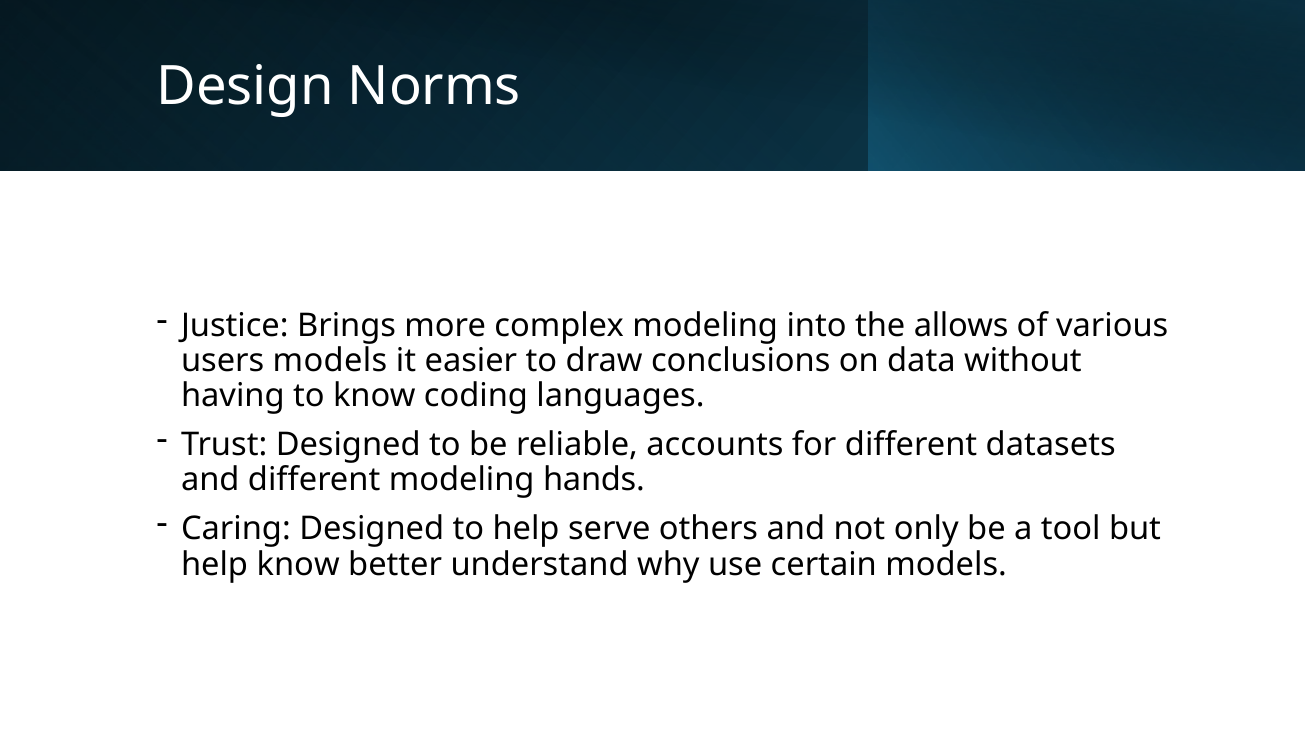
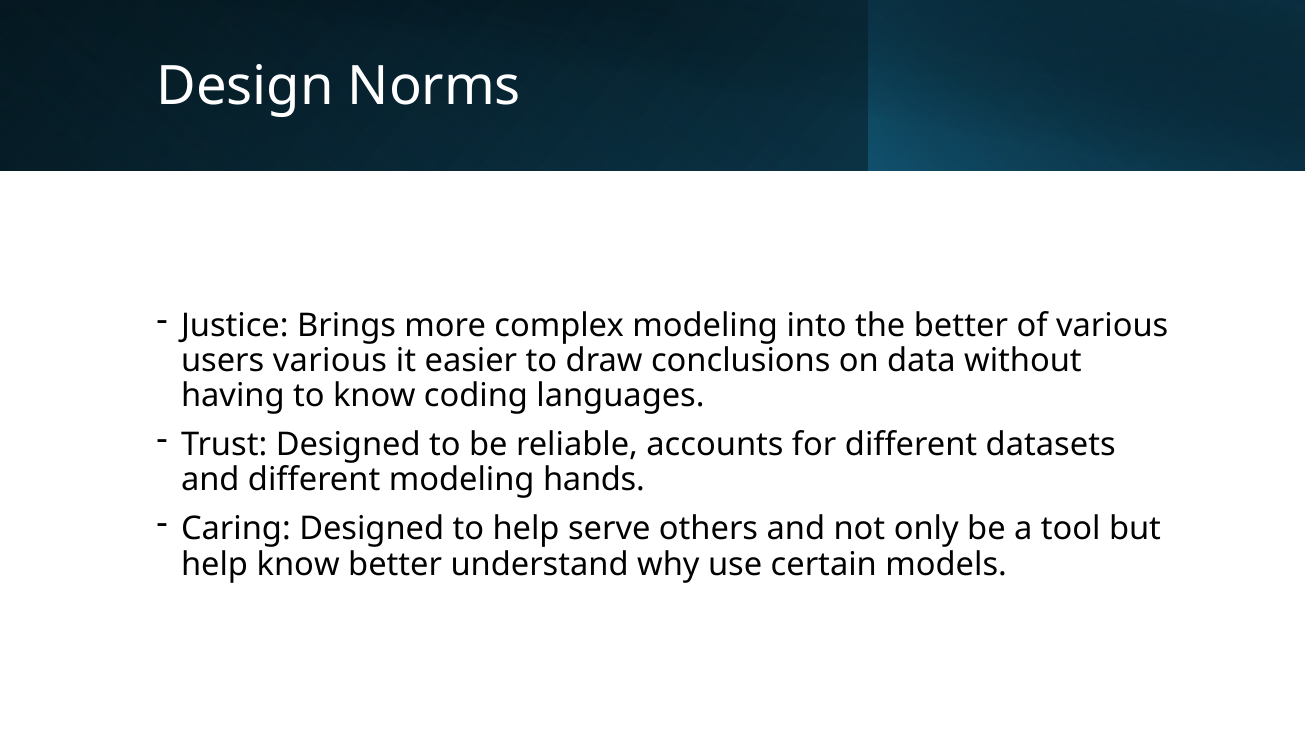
the allows: allows -> better (961, 326)
users models: models -> various (330, 361)
